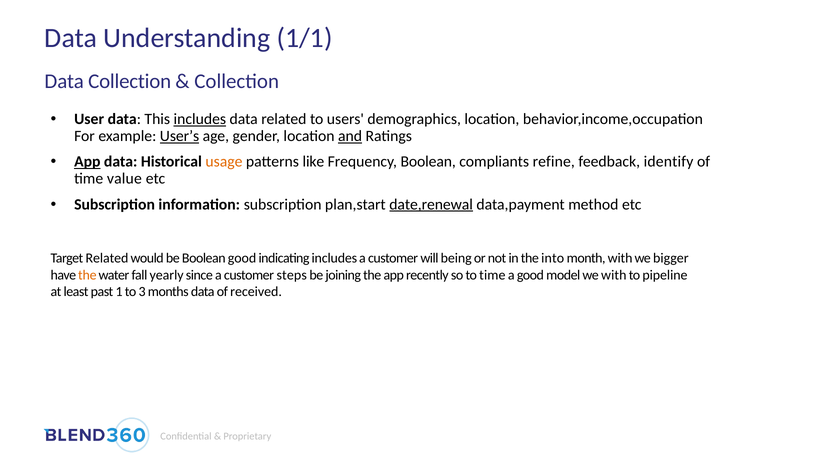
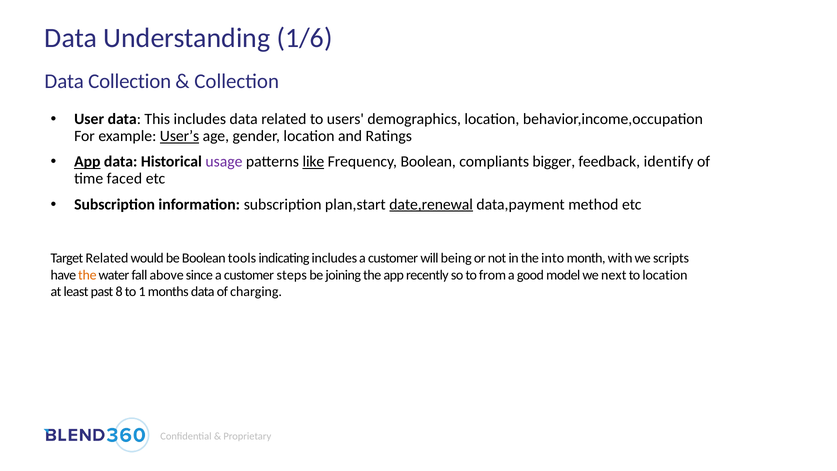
1/1: 1/1 -> 1/6 (305, 38)
includes underline: present -> none (200, 119)
and underline: present -> none (350, 136)
usage colour: orange -> purple (224, 162)
like underline: none -> present (313, 162)
refine: refine -> bigger (554, 162)
value: value -> faced (124, 179)
Boolean good: good -> tools (242, 258)
bigger: bigger -> scripts (671, 258)
yearly: yearly -> above (167, 275)
to time: time -> from (493, 275)
we with: with -> next (614, 275)
to pipeline: pipeline -> location (665, 275)
1: 1 -> 8 (119, 292)
3: 3 -> 1 (142, 292)
received: received -> charging (256, 292)
